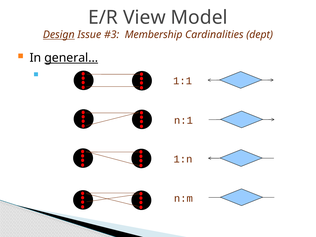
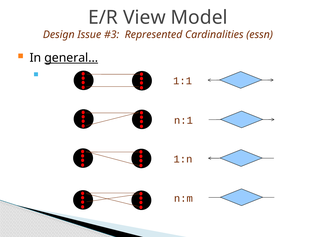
Design underline: present -> none (59, 35)
Membership: Membership -> Represented (154, 35)
dept: dept -> essn (260, 35)
